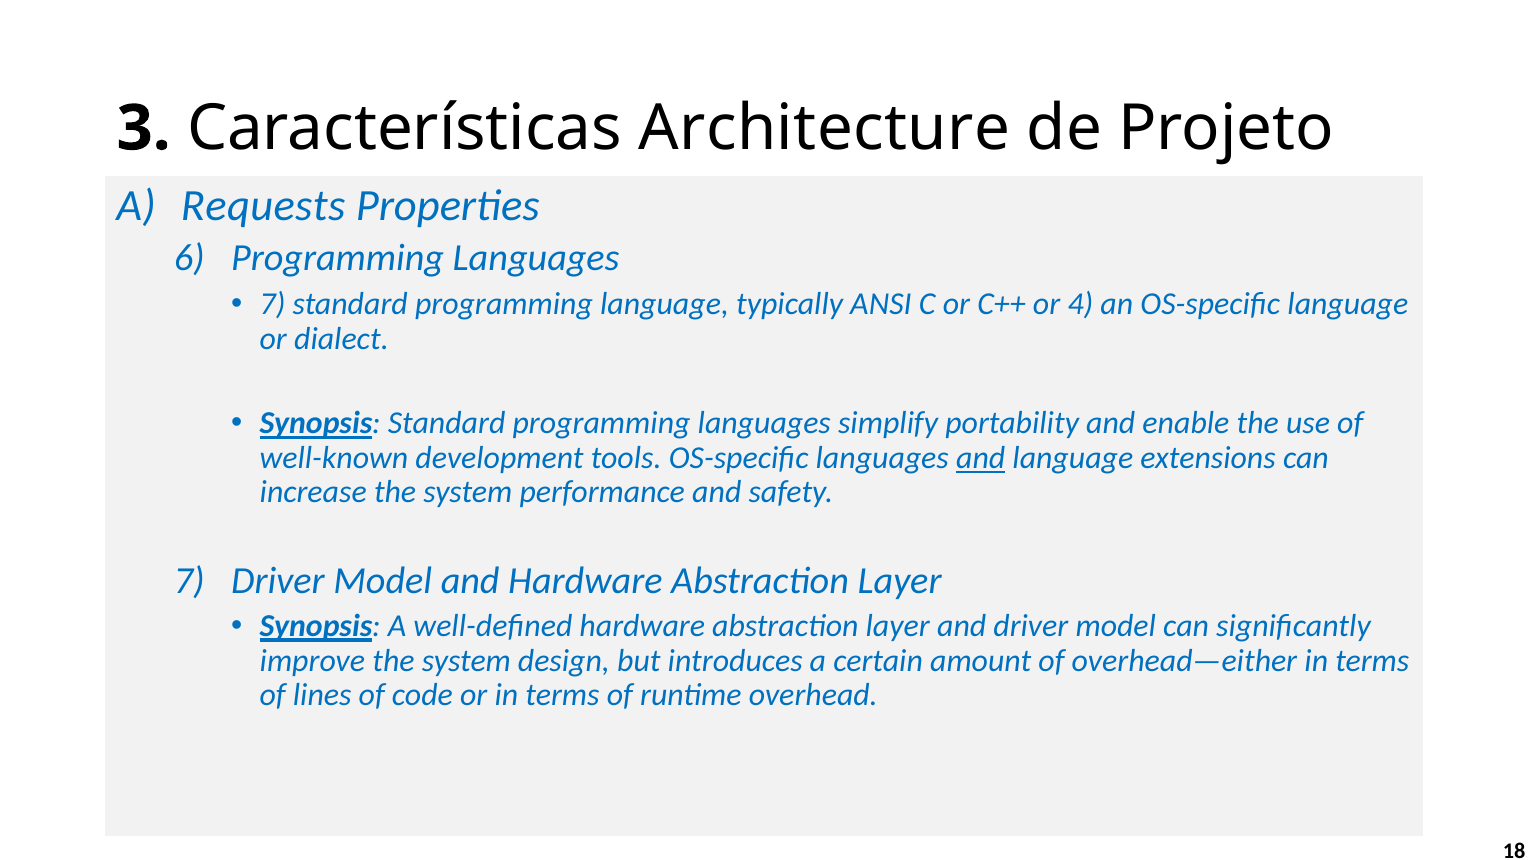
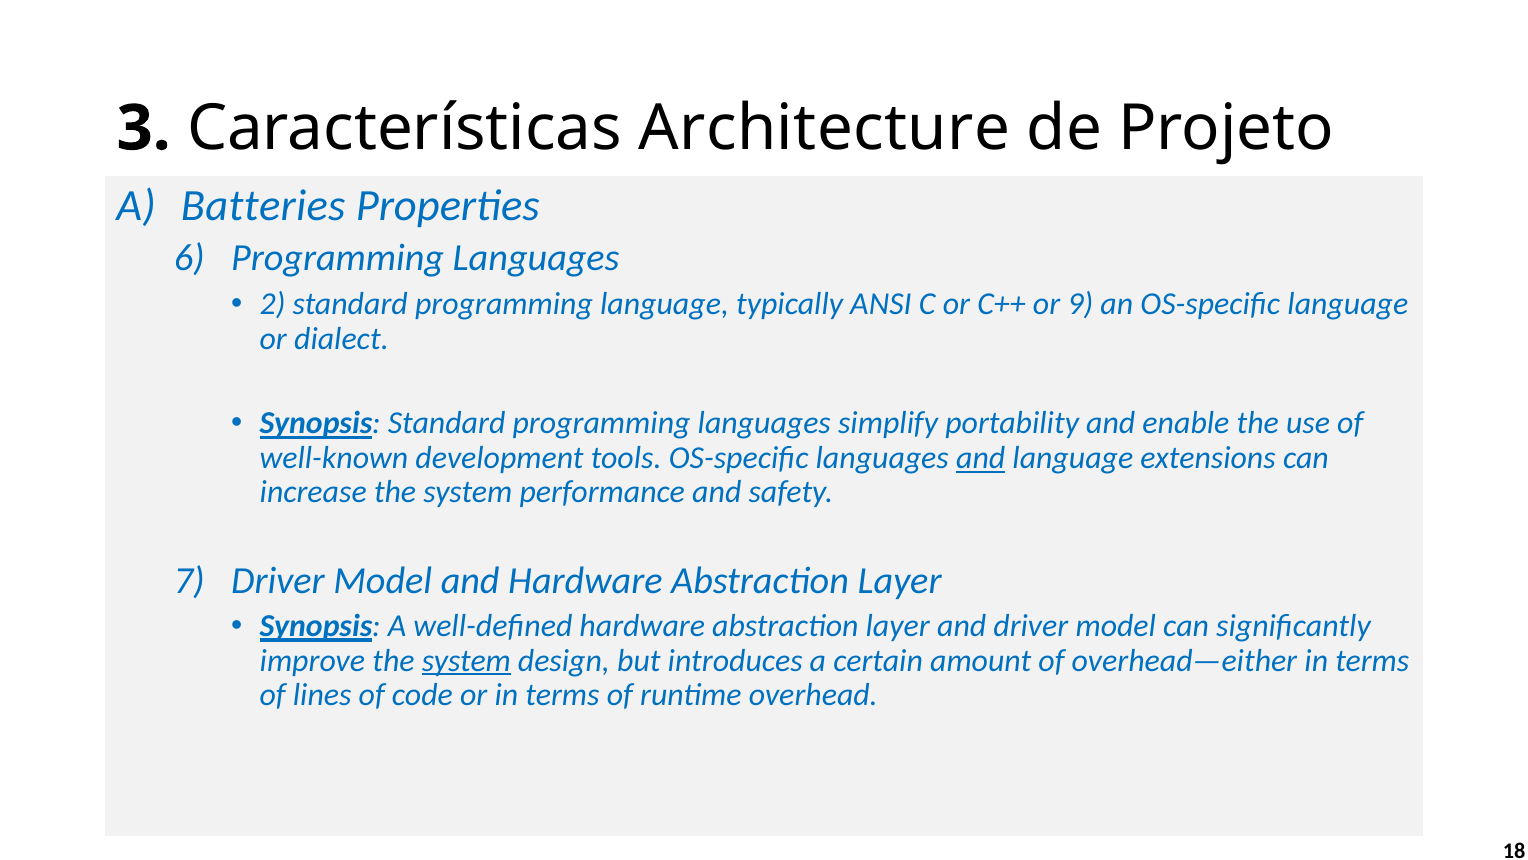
Requests: Requests -> Batteries (263, 206)
7: 7 -> 2 (273, 304)
4: 4 -> 9 (1080, 304)
system underline: none -> present (466, 660)
